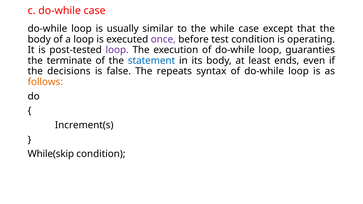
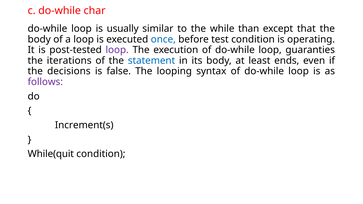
do-while case: case -> char (95, 11)
while case: case -> than (249, 29)
once colour: purple -> blue (163, 39)
terminate: terminate -> iterations (69, 61)
repeats: repeats -> looping (174, 71)
follows colour: orange -> purple (45, 82)
While(skip: While(skip -> While(quit (51, 154)
